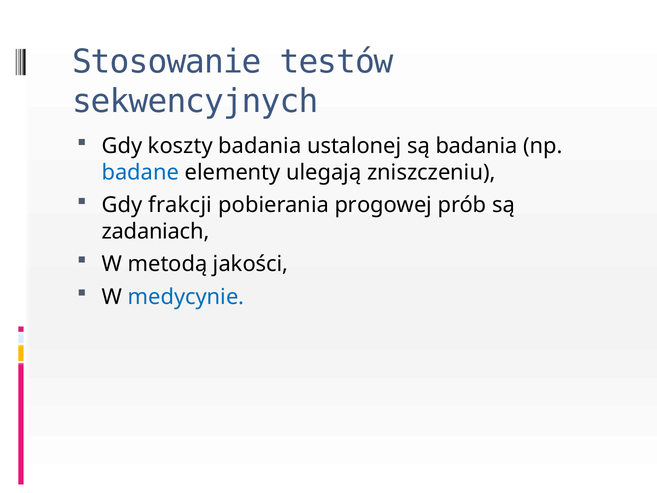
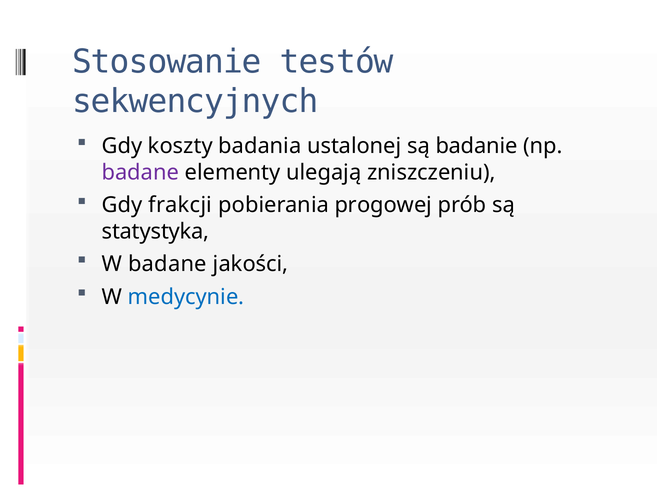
są badania: badania -> badanie (477, 146)
badane colour: blue -> purple (140, 172)
zadaniach: zadaniach -> statystyka (156, 231)
W metodą: metodą -> badane (167, 264)
